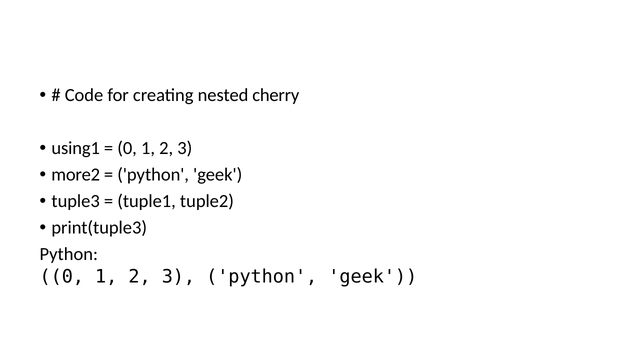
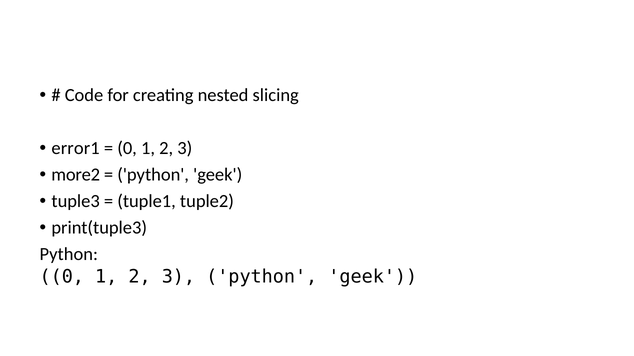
cherry: cherry -> slicing (276, 95)
using1: using1 -> error1 (76, 148)
